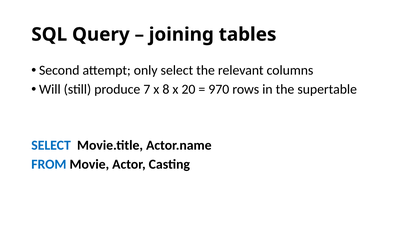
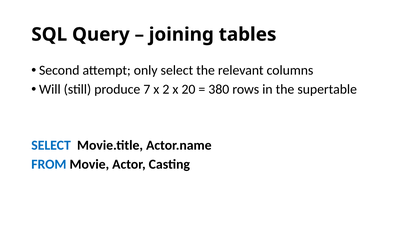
8: 8 -> 2 (166, 89)
970: 970 -> 380 (219, 89)
